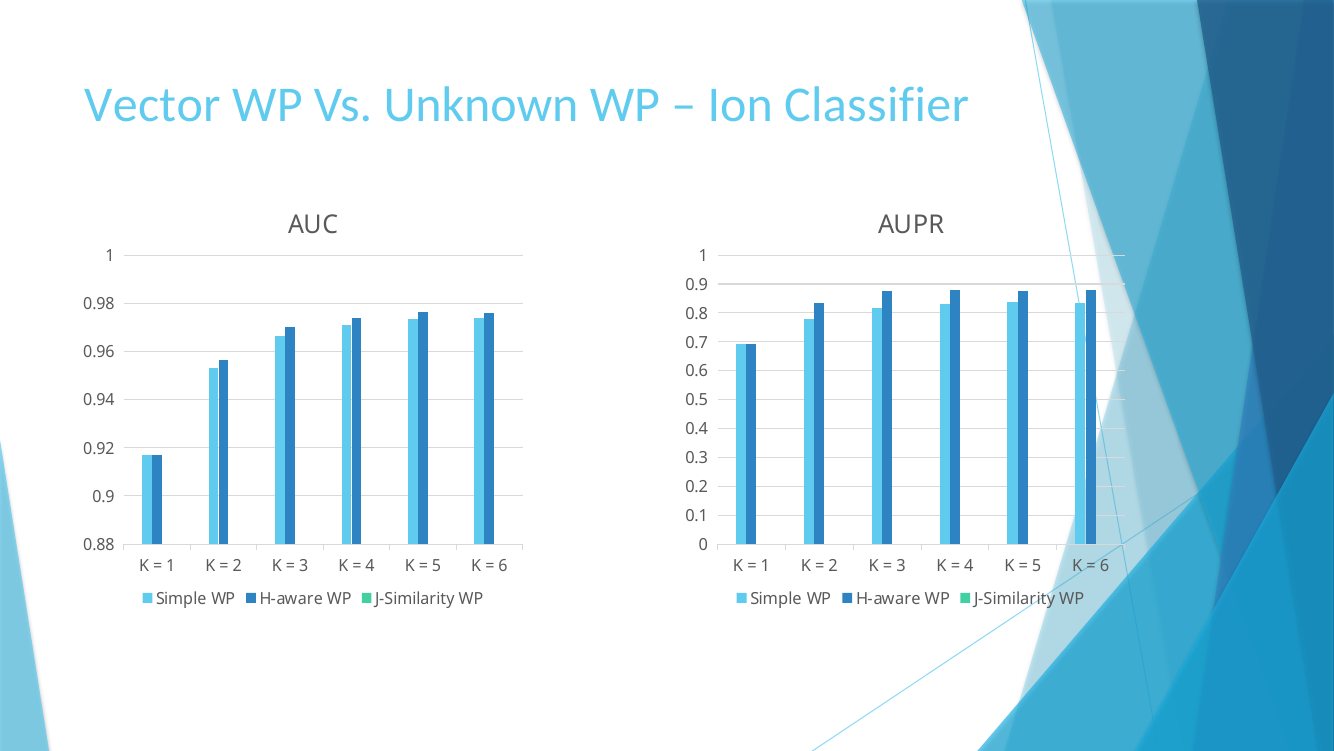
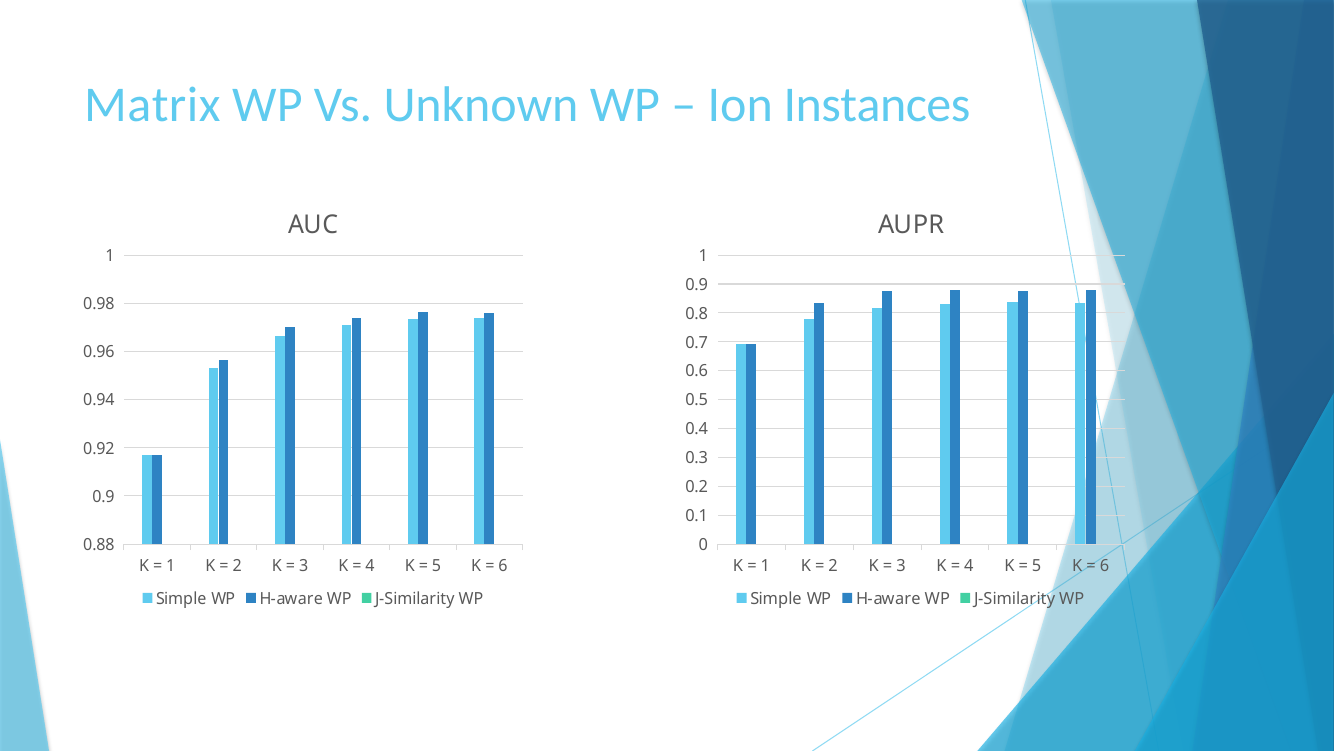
Vector: Vector -> Matrix (152, 105)
Classifier: Classifier -> Instances (877, 105)
